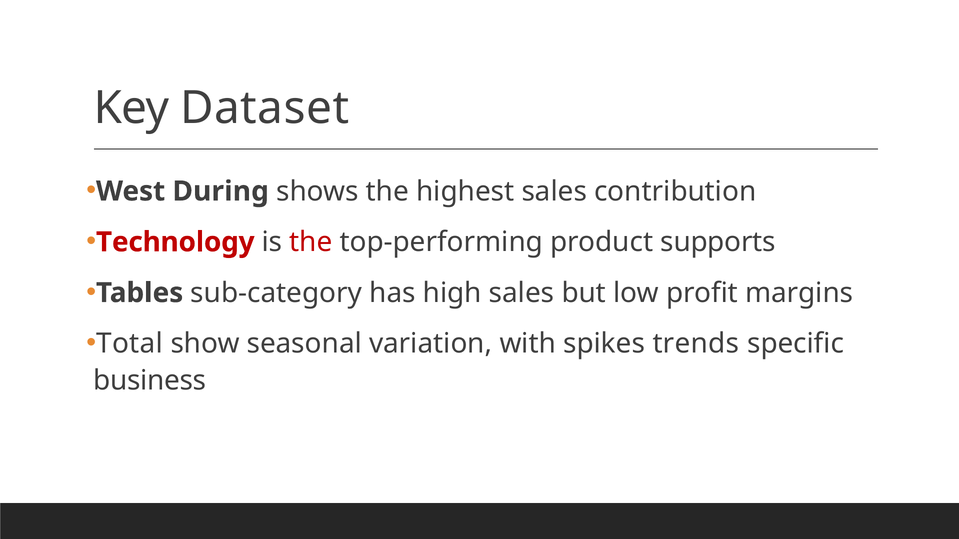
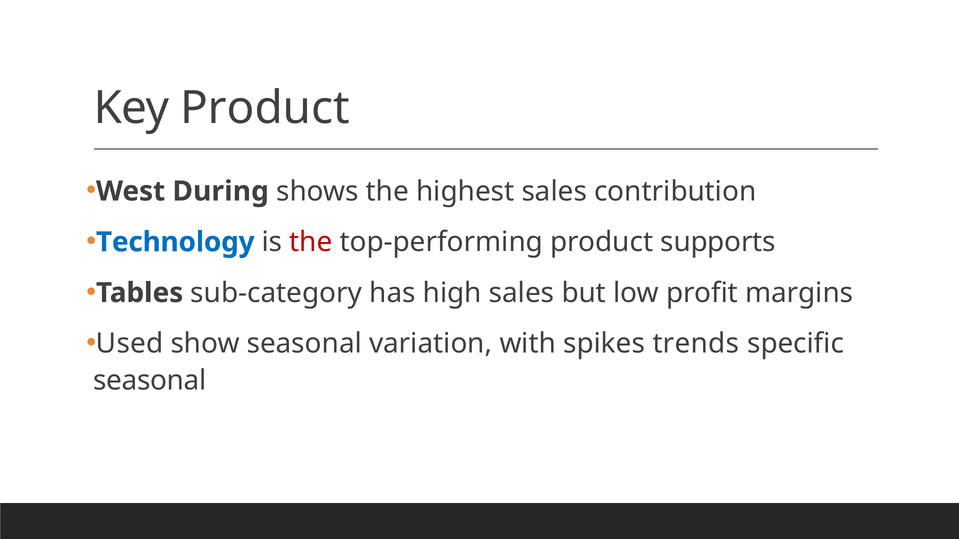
Key Dataset: Dataset -> Product (265, 108)
Technology colour: red -> blue (175, 242)
Total: Total -> Used (130, 344)
business: business -> seasonal (150, 381)
